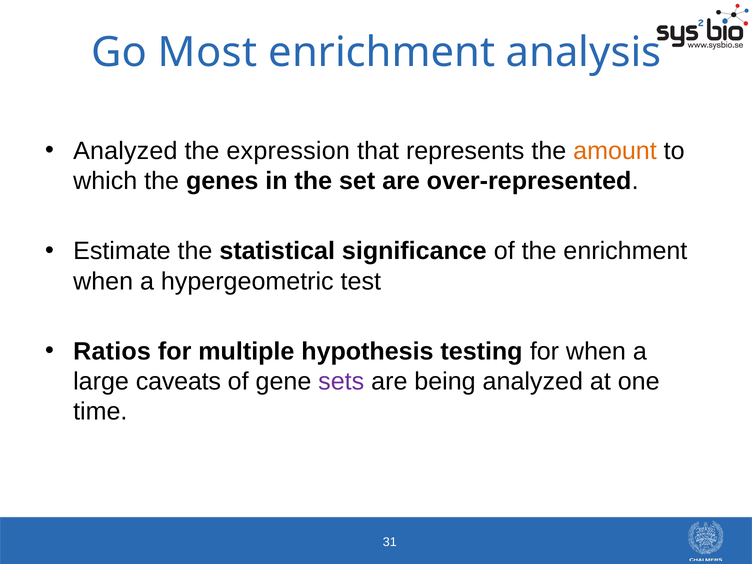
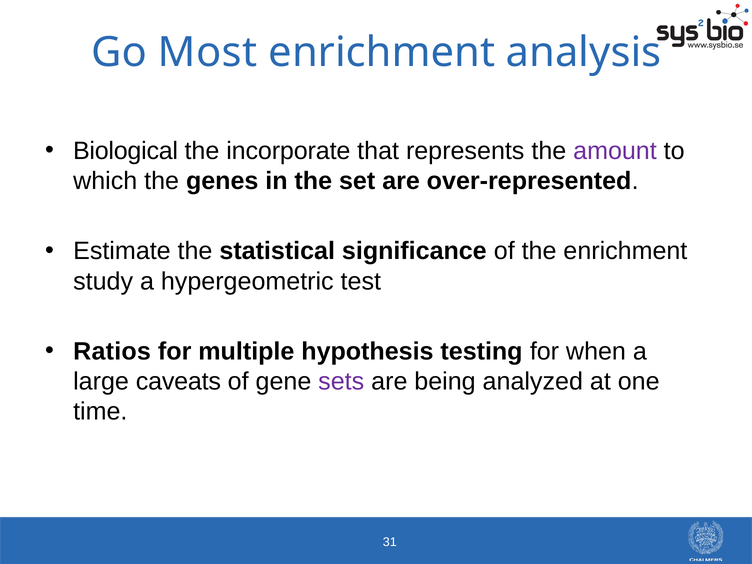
Analyzed: Analyzed -> Biological (126, 151)
expression: expression -> incorporate (288, 151)
amount colour: orange -> purple (615, 151)
when: when -> study (103, 281)
